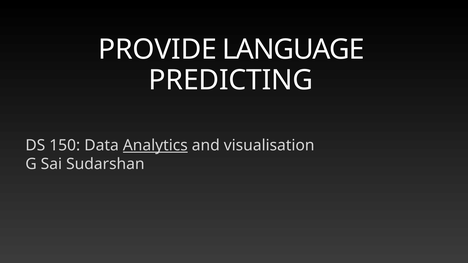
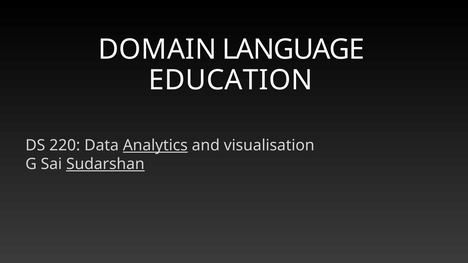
PROVIDE: PROVIDE -> DOMAIN (157, 50)
PREDICTING: PREDICTING -> EDUCATION (231, 80)
150: 150 -> 220 (65, 145)
Sudarshan underline: none -> present (105, 164)
